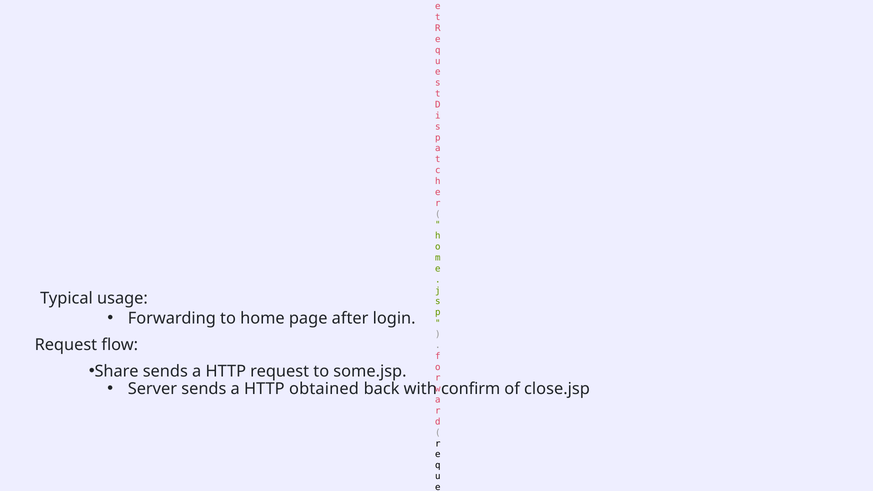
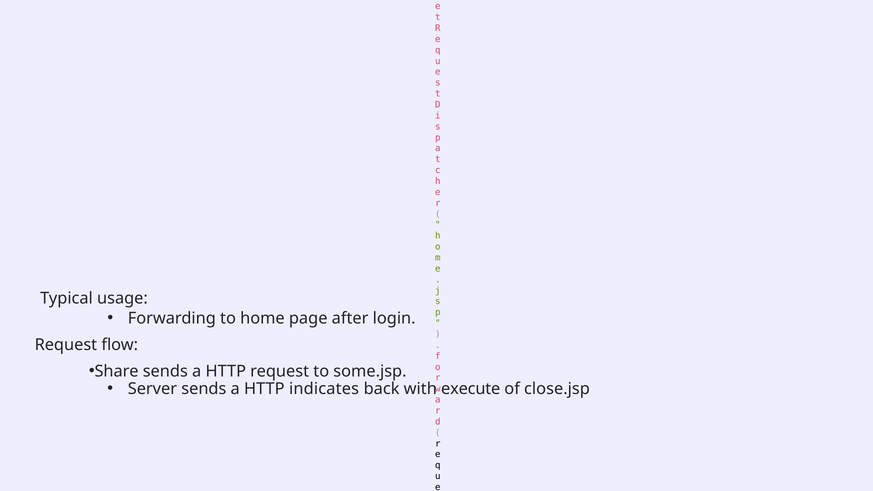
obtained: obtained -> indicates (324, 389)
confirm: confirm -> execute (471, 389)
